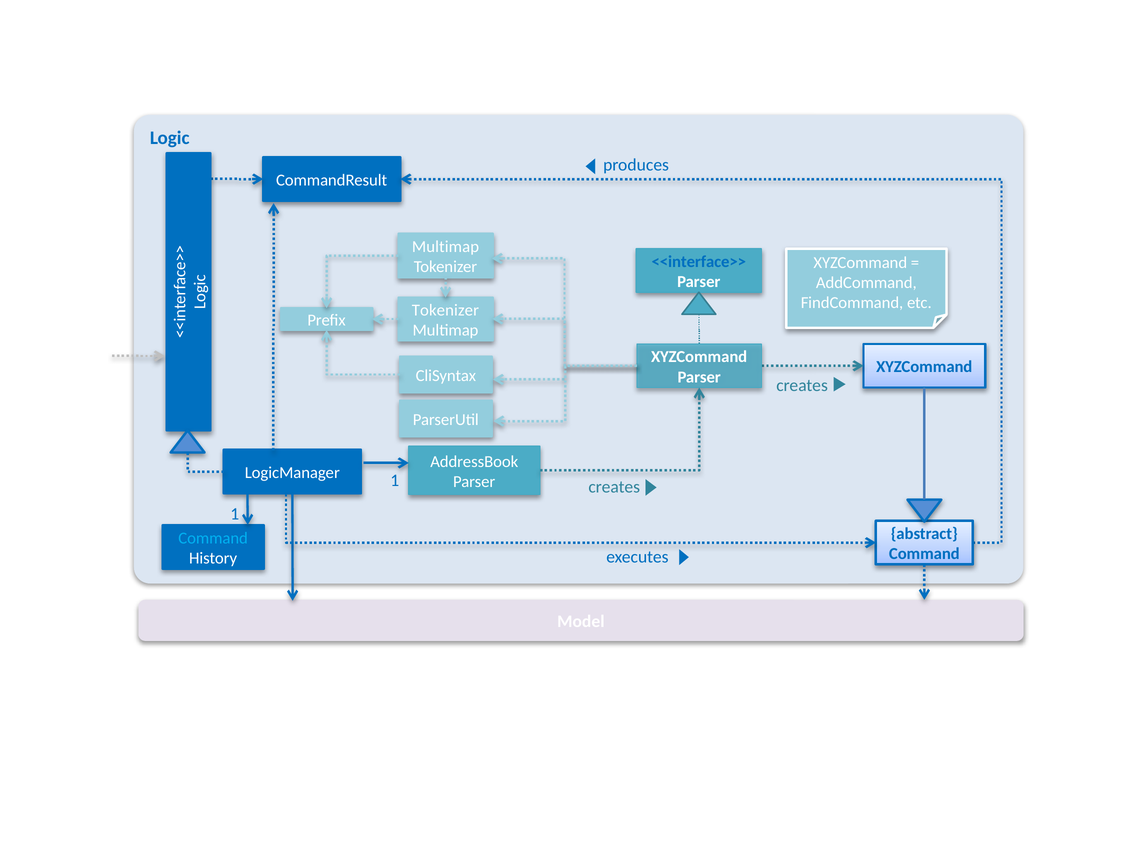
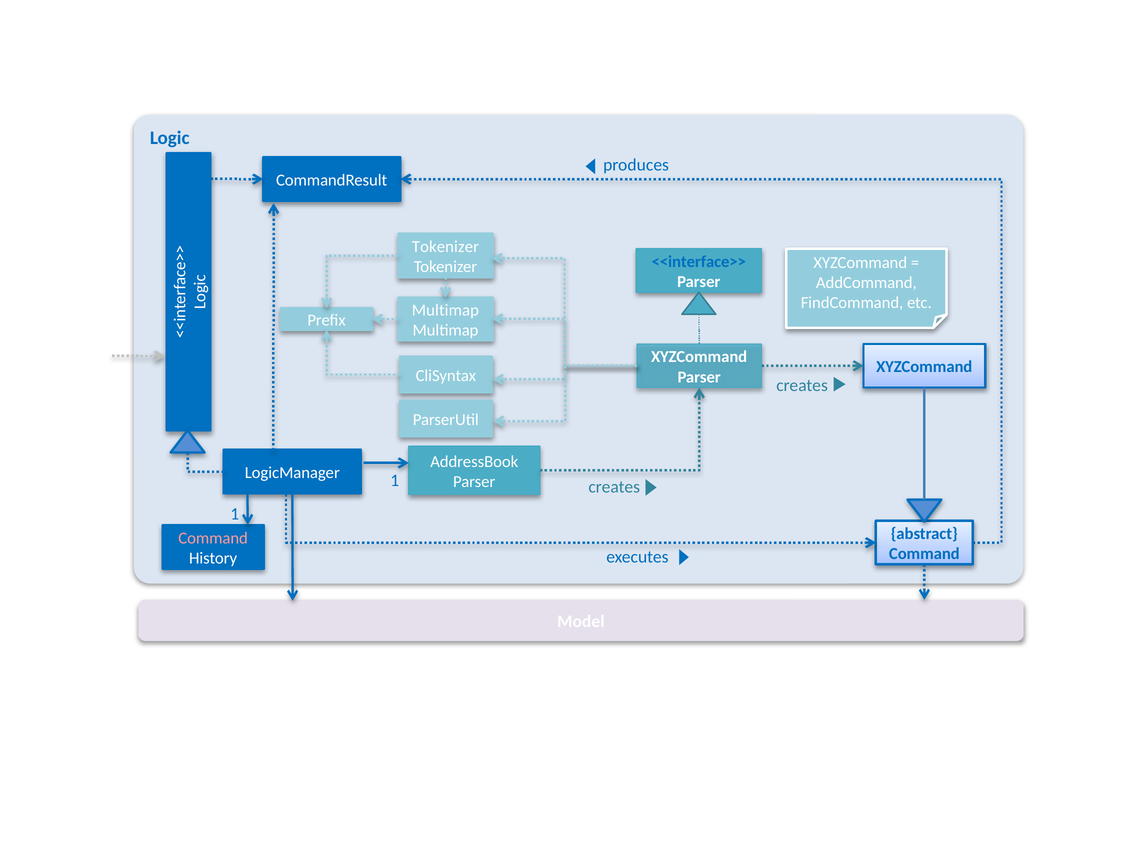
Multimap: Multimap -> Tokenizer (445, 247)
Tokenizer: Tokenizer -> Multimap (445, 310)
Command colour: light blue -> pink (213, 538)
